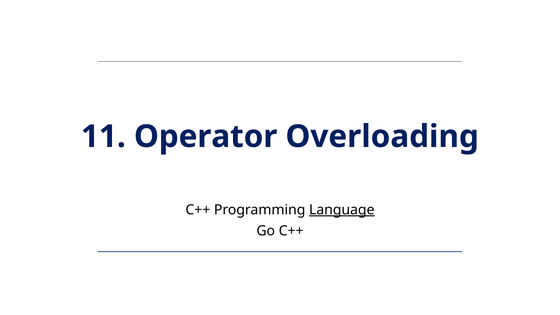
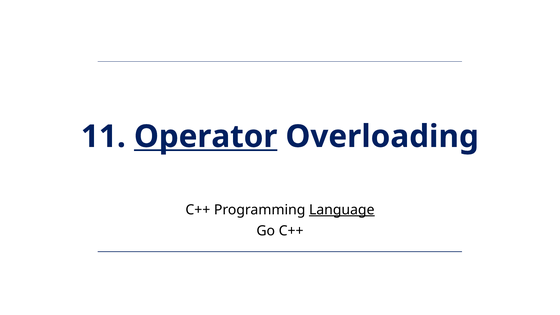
Operator underline: none -> present (206, 137)
